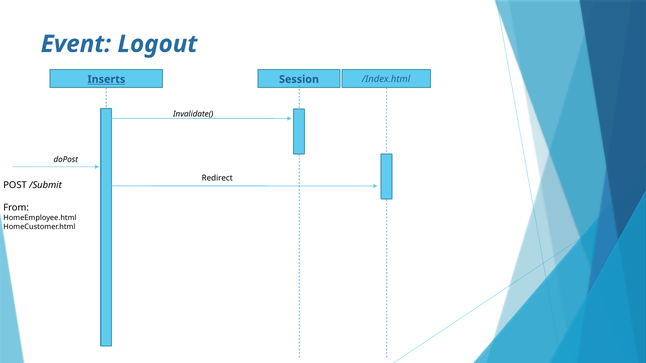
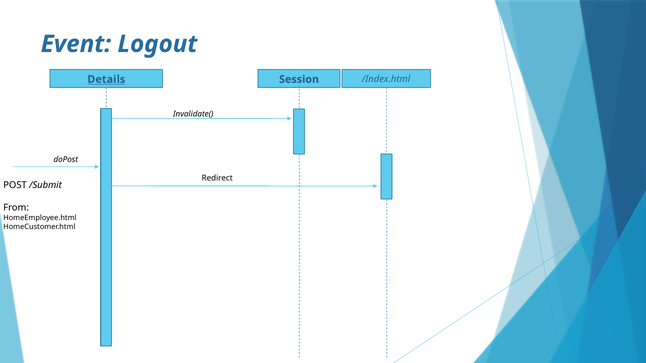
Inserts: Inserts -> Details (106, 79)
